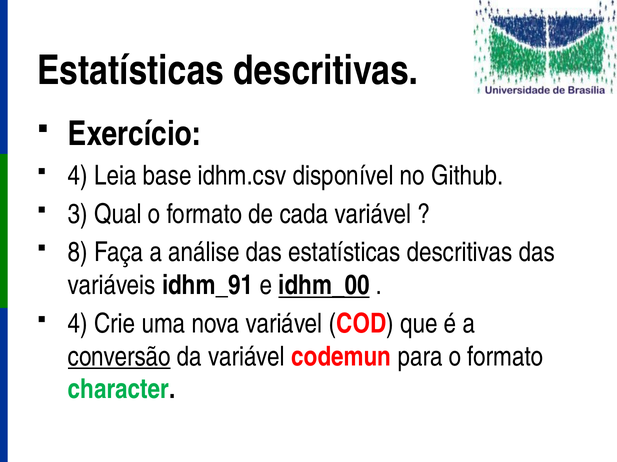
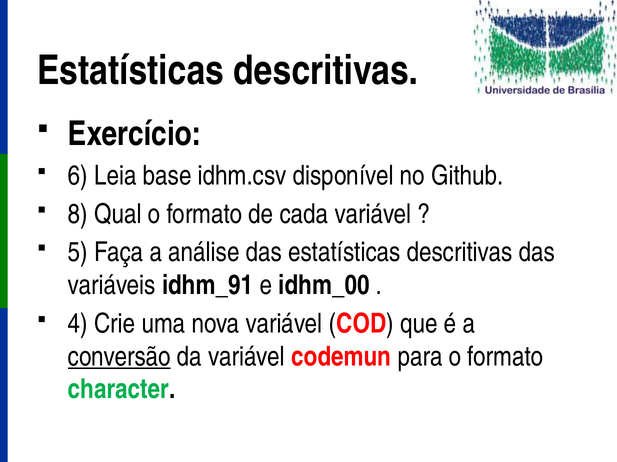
4: 4 -> 6 (78, 176)
3: 3 -> 8 (78, 214)
8: 8 -> 5 (78, 253)
idhm_00 underline: present -> none (324, 286)
